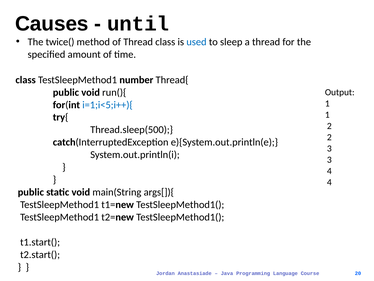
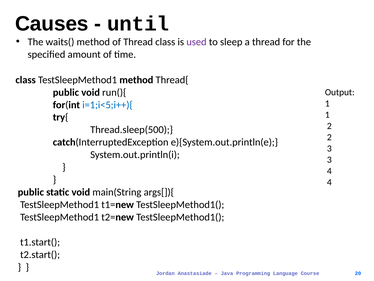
twice(: twice( -> waits( (60, 42)
used colour: blue -> purple (196, 42)
TestSleepMethod1 number: number -> method (136, 80)
